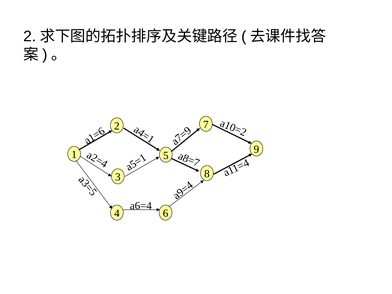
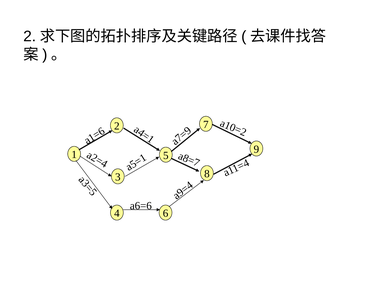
a6=4: a6=4 -> a6=6 (141, 206)
